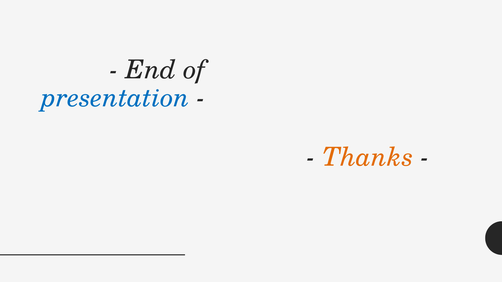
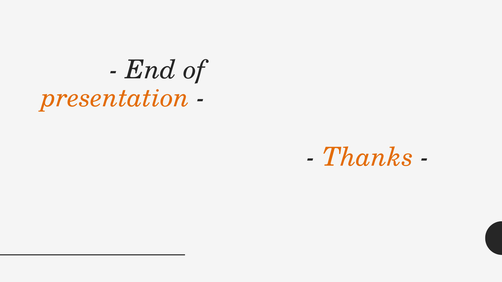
presentation colour: blue -> orange (115, 98)
